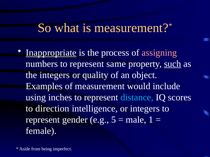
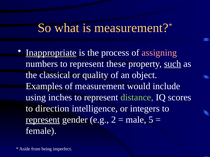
same: same -> these (116, 64)
the integers: integers -> classical (55, 75)
distance colour: light blue -> light green (137, 98)
represent underline: none -> present (43, 120)
5: 5 -> 2 (114, 120)
1: 1 -> 5 (151, 120)
